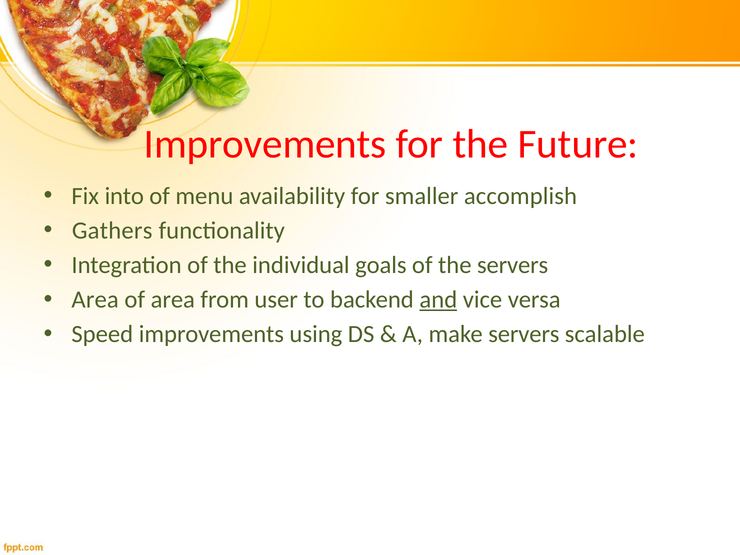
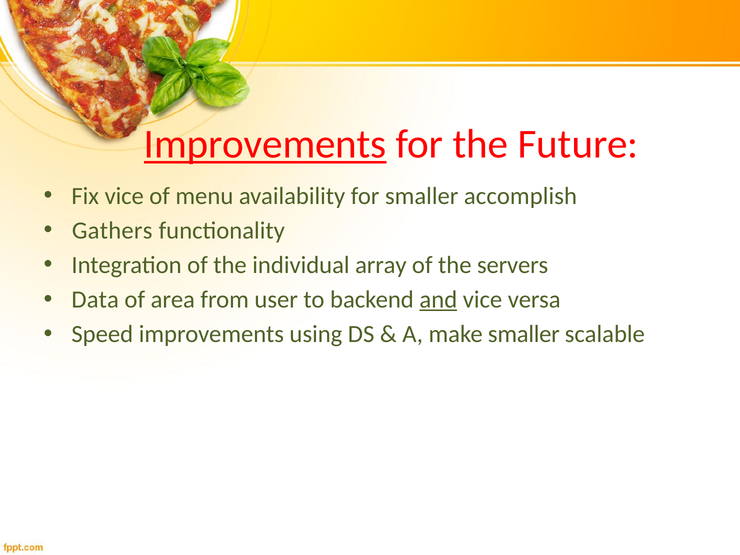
Improvements underline: none -> present (265, 144)
Fix into: into -> vice (124, 196)
goals: goals -> array (381, 265)
Area: Area -> Data (95, 300)
make servers: servers -> smaller (524, 334)
